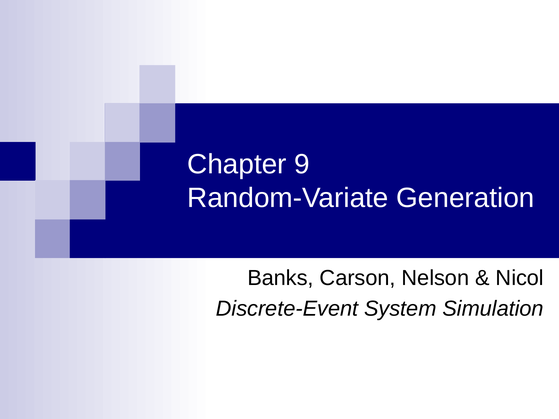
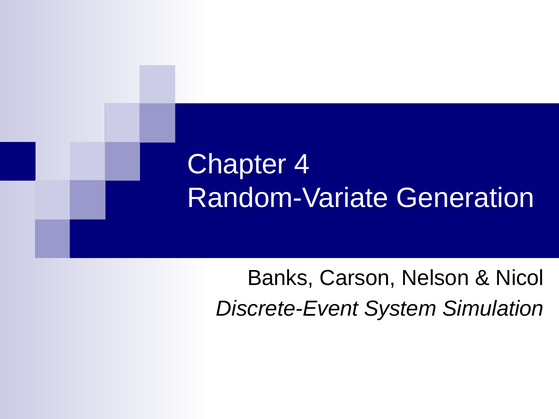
9: 9 -> 4 (302, 165)
